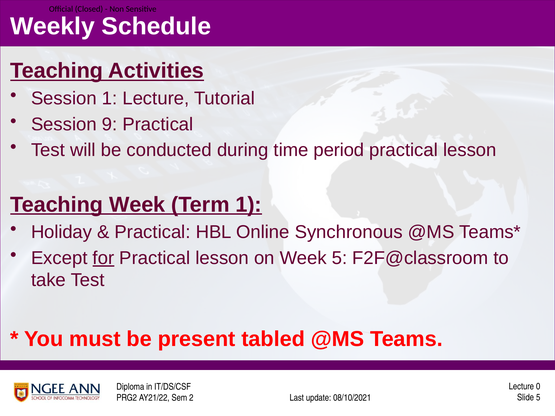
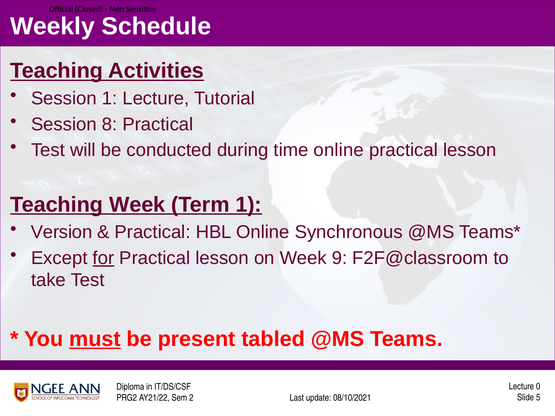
9: 9 -> 8 (110, 124)
time period: period -> online (339, 150)
Holiday: Holiday -> Version (62, 232)
Week 5: 5 -> 9 (340, 258)
must underline: none -> present (95, 339)
